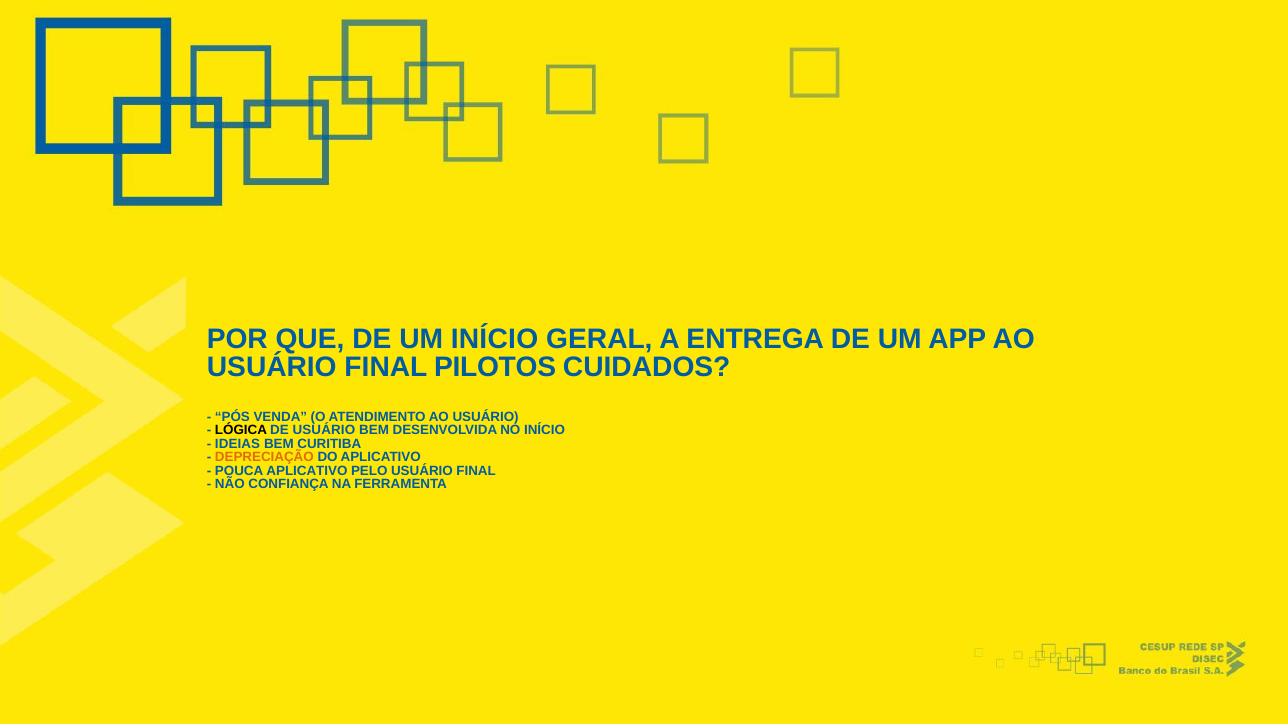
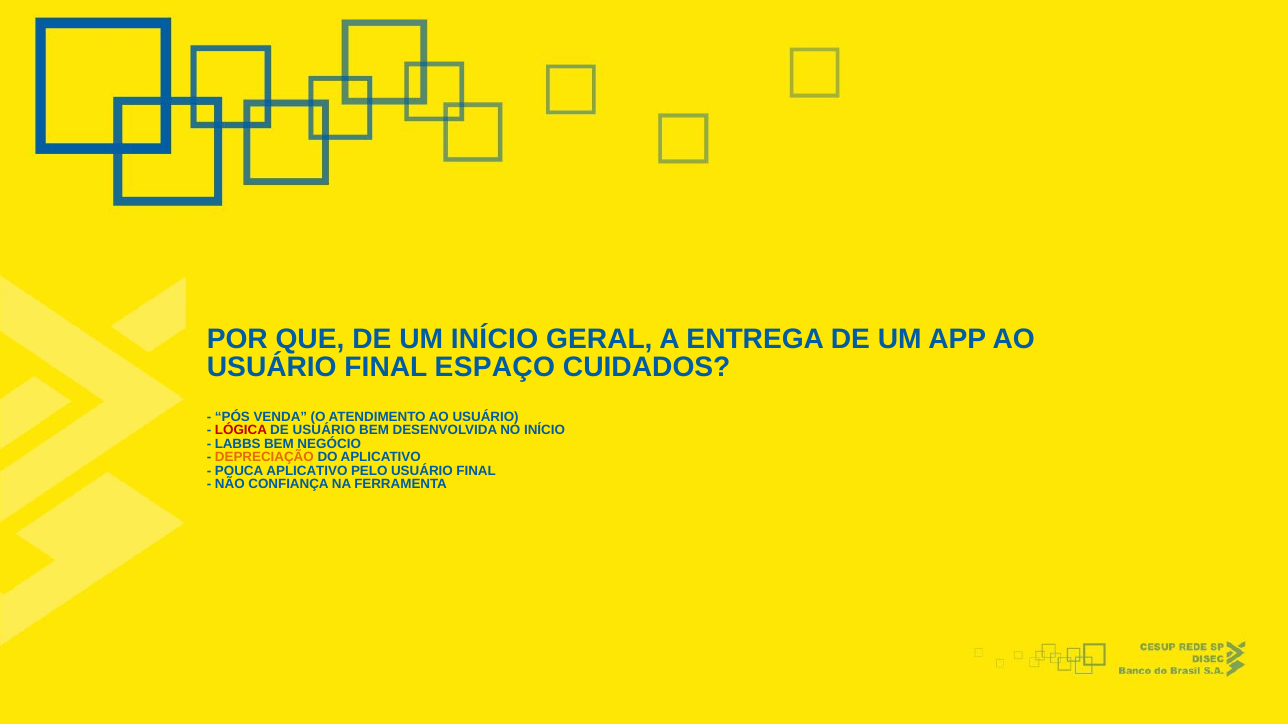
PILOTOS: PILOTOS -> ESPAÇO (495, 368)
LÓGICA colour: black -> red (241, 431)
IDEIAS: IDEIAS -> LABBS (238, 444)
CURITIBA: CURITIBA -> NEGÓCIO (329, 444)
